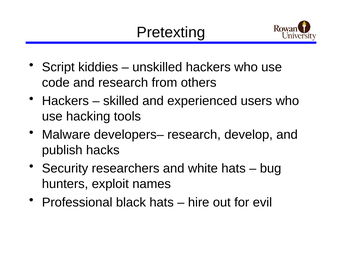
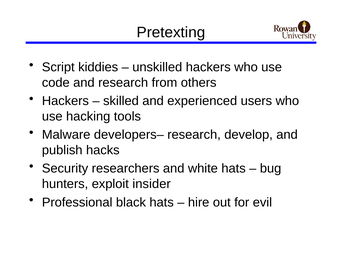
names: names -> insider (152, 184)
